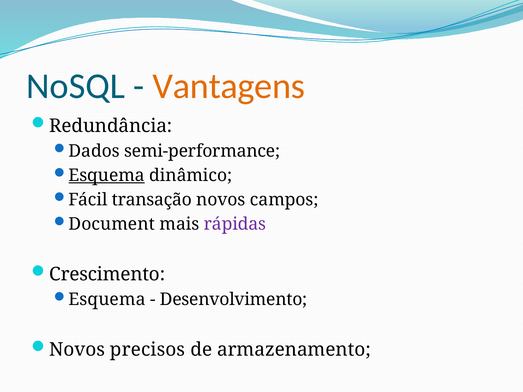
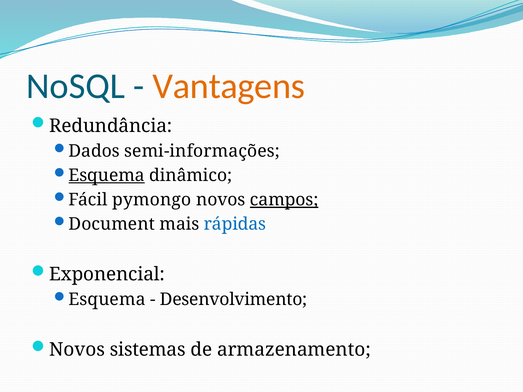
semi-performance: semi-performance -> semi-informações (202, 151)
transação: transação -> pymongo (152, 200)
campos underline: none -> present (284, 200)
rápidas colour: purple -> blue (235, 224)
Crescimento: Crescimento -> Exponencial (107, 274)
precisos: precisos -> sistemas (148, 350)
